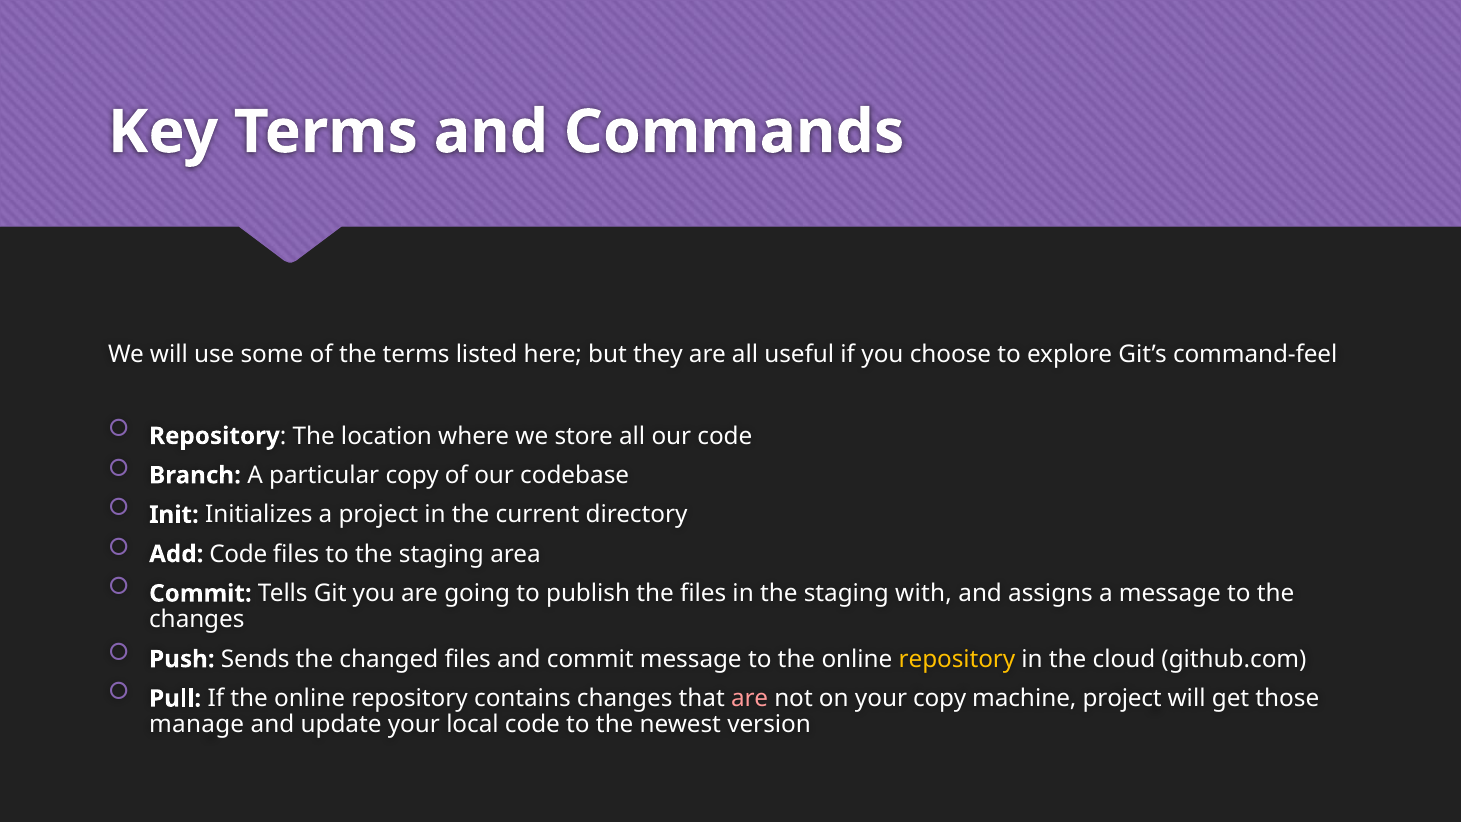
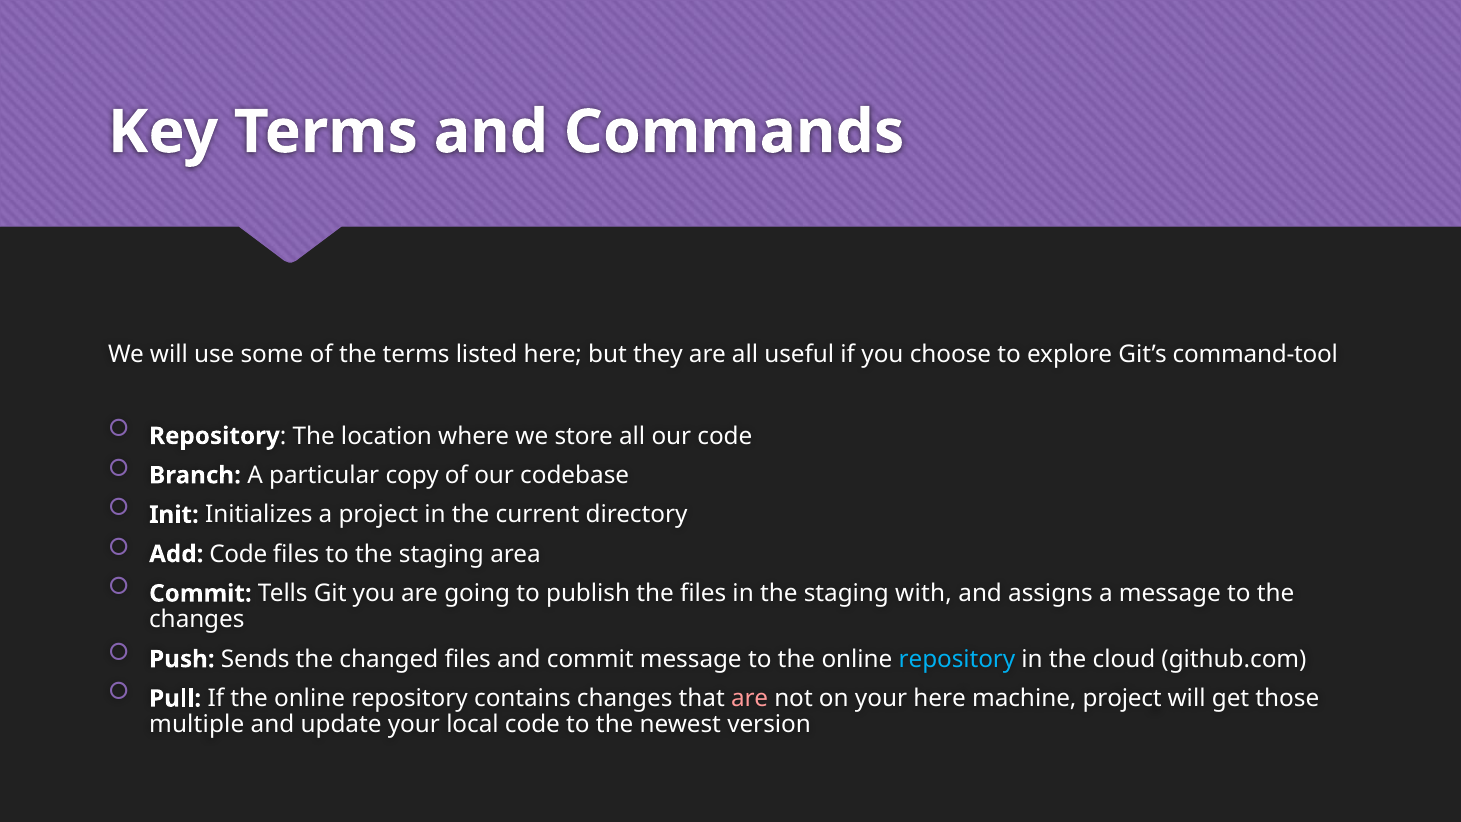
command-feel: command-feel -> command-tool (1255, 354)
repository colour: yellow -> light blue (957, 659)
your copy: copy -> here (940, 698)
manage: manage -> multiple (197, 725)
